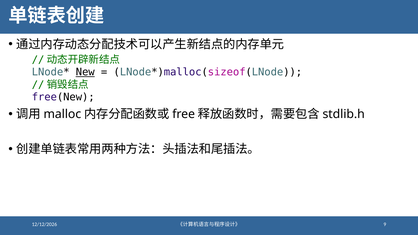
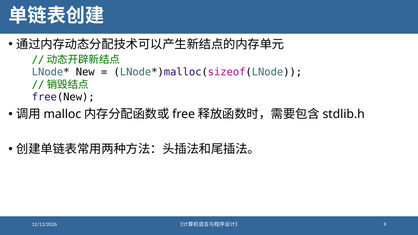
New underline: present -> none (85, 72)
